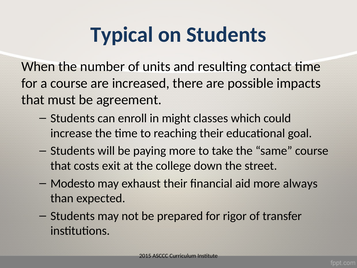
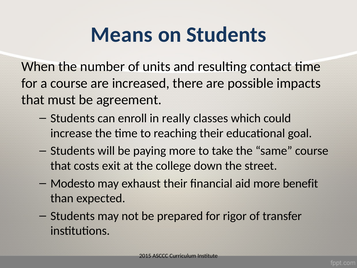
Typical: Typical -> Means (122, 35)
might: might -> really (176, 118)
always: always -> benefit (300, 183)
